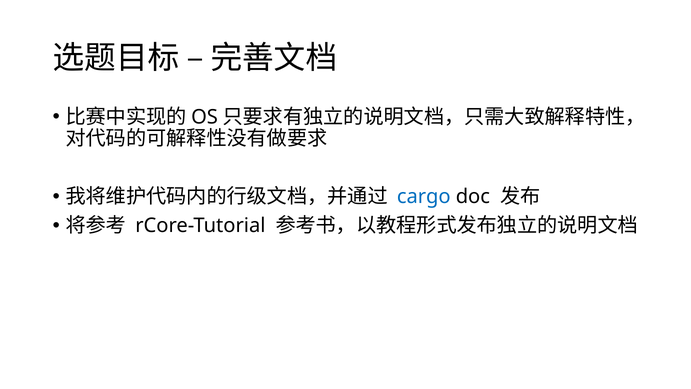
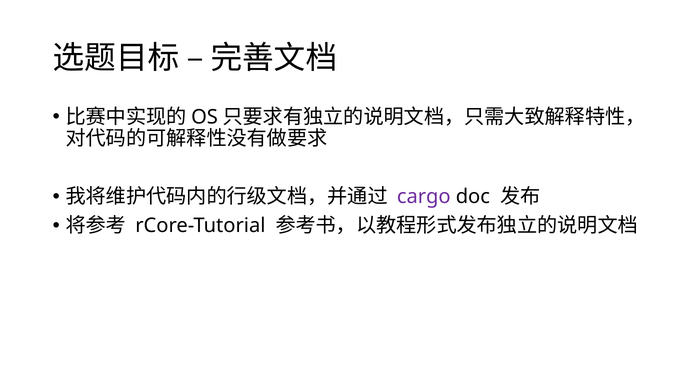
cargo colour: blue -> purple (424, 197)
